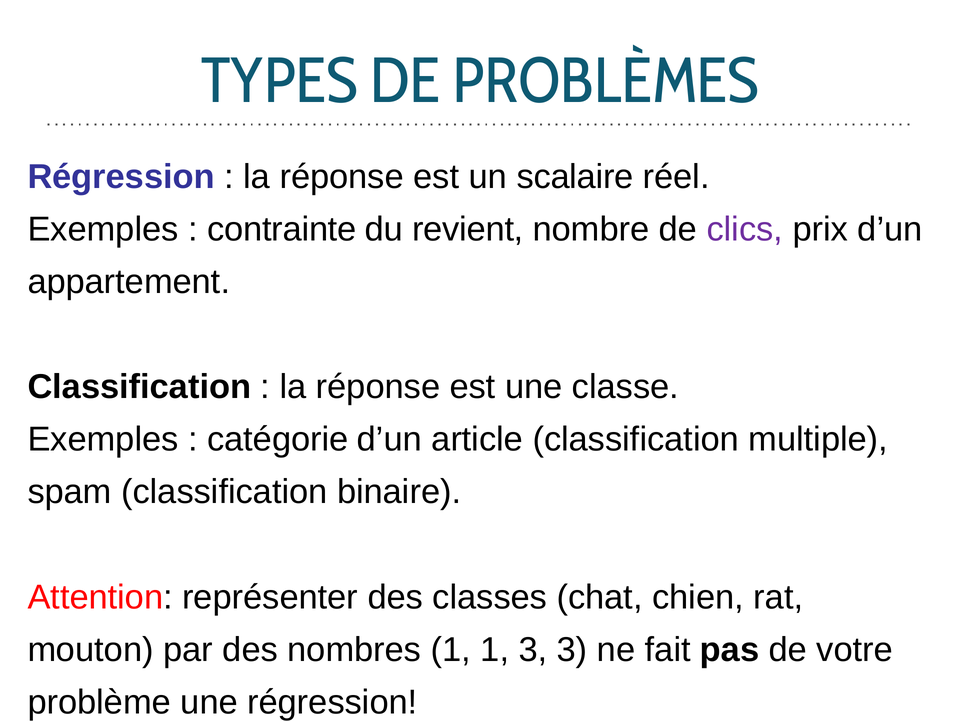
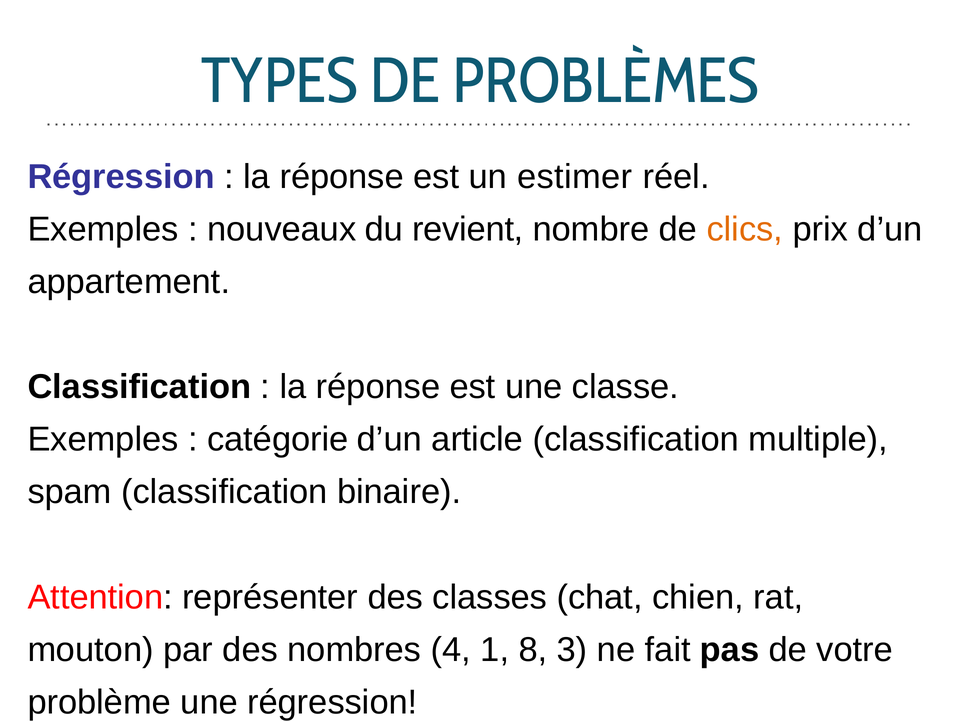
scalaire: scalaire -> estimer (575, 177)
contrainte: contrainte -> nouveaux (282, 229)
clics colour: purple -> orange (745, 229)
nombres 1: 1 -> 4 (451, 650)
1 3: 3 -> 8 (533, 650)
